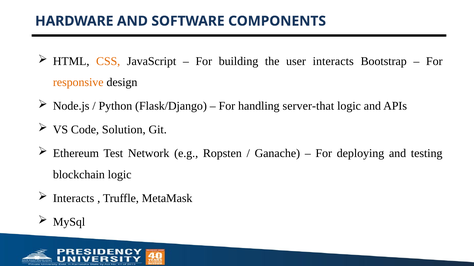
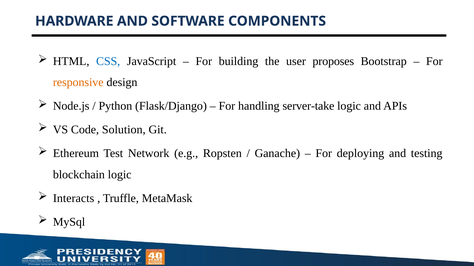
CSS colour: orange -> blue (108, 61)
user interacts: interacts -> proposes (333, 61)
server-that: server-that -> server-take (308, 106)
